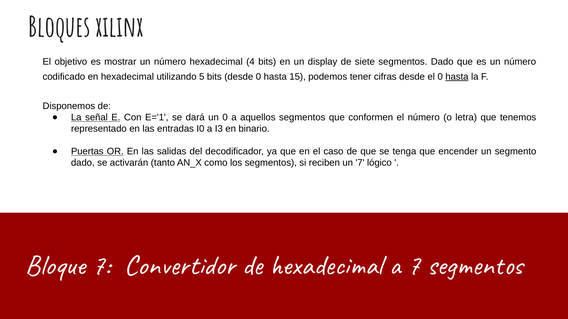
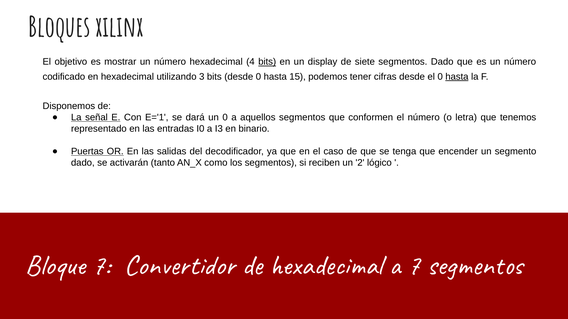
bits underline: none -> present (267, 62)
5: 5 -> 3 (202, 77)
un 7: 7 -> 2 (360, 163)
